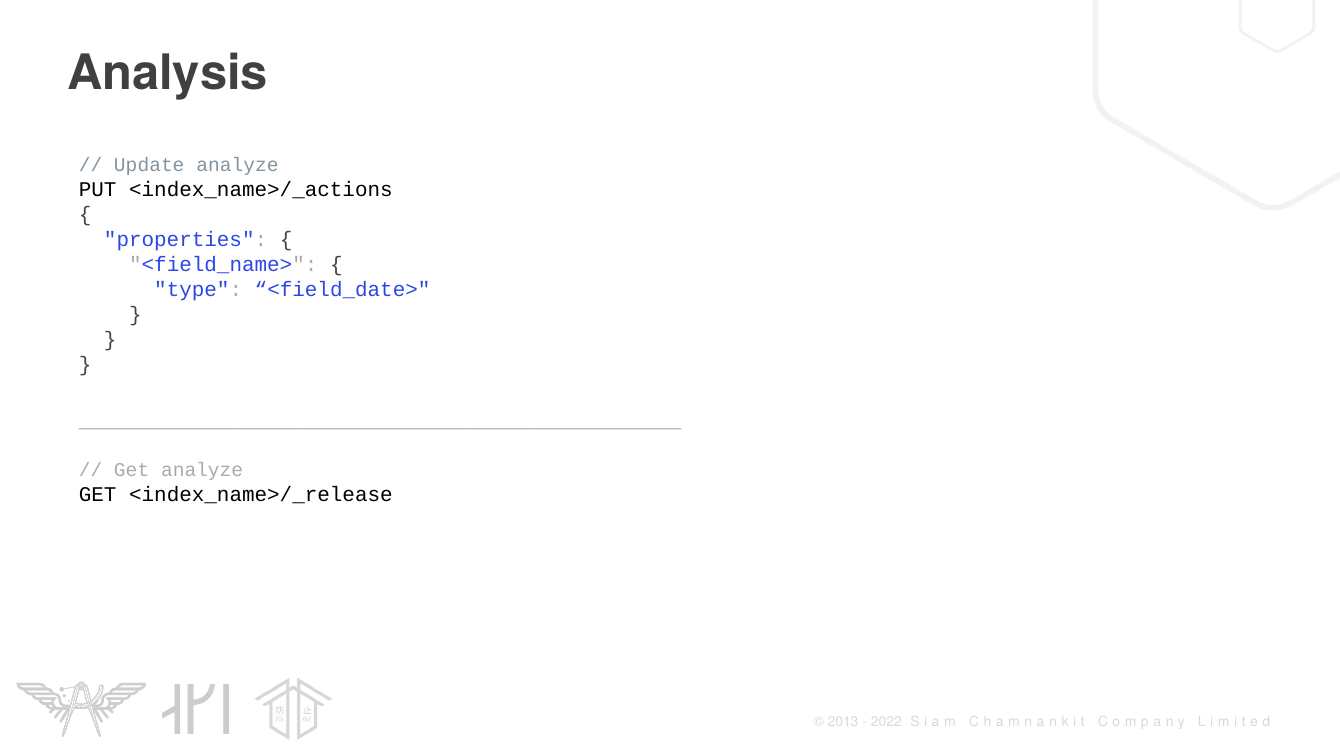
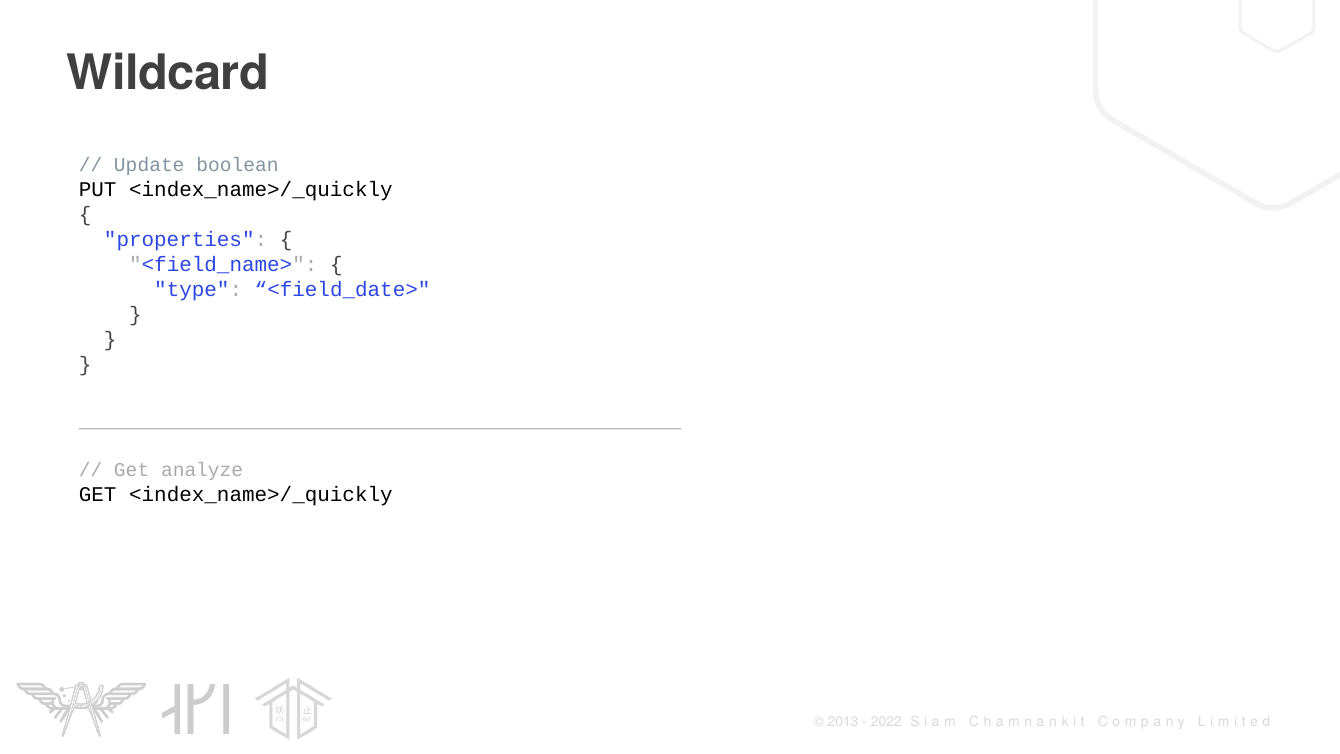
Analysis: Analysis -> Wildcard (168, 74)
Update analyze: analyze -> boolean (237, 165)
PUT <index_name>/_actions: <index_name>/_actions -> <index_name>/_quickly (261, 189)
GET <index_name>/_release: <index_name>/_release -> <index_name>/_quickly (261, 494)
